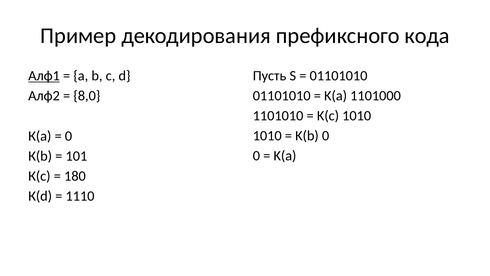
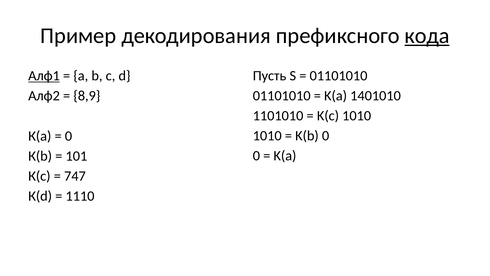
кода underline: none -> present (427, 36)
1101000: 1101000 -> 1401010 (376, 96)
8,0: 8,0 -> 8,9 (87, 96)
180: 180 -> 747 (75, 176)
